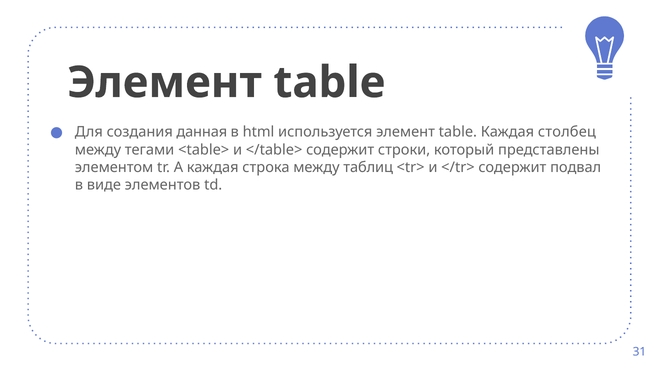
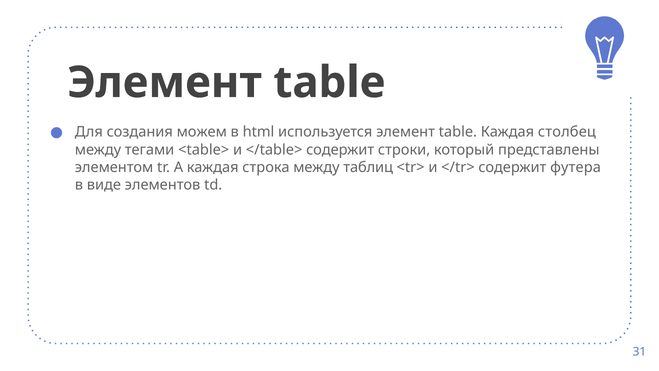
данная: данная -> можем (202, 132)
подвал: подвал -> футера (576, 167)
